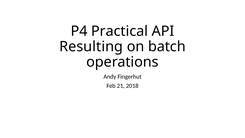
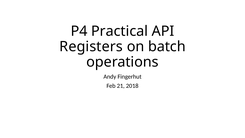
Resulting: Resulting -> Registers (91, 47)
